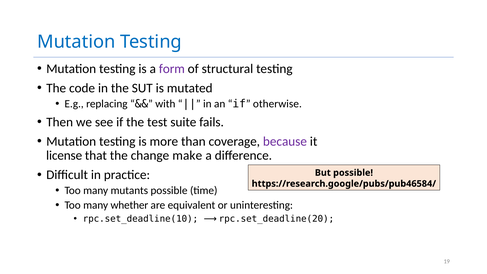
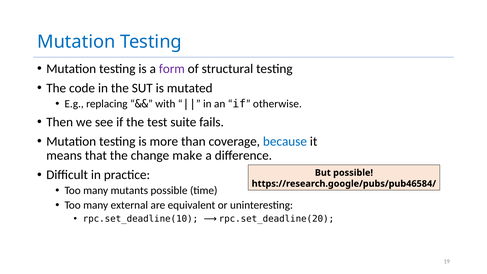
because colour: purple -> blue (285, 141)
license: license -> means (64, 156)
whether: whether -> external (129, 205)
